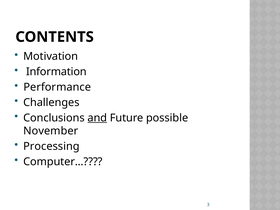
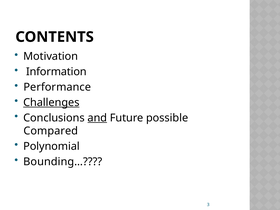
Challenges underline: none -> present (51, 102)
November: November -> Compared (51, 131)
Processing: Processing -> Polynomial (52, 146)
Computer…: Computer… -> Bounding… (63, 162)
